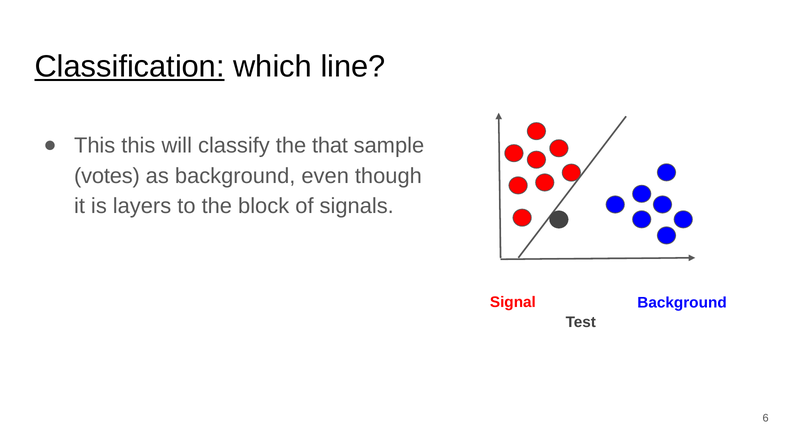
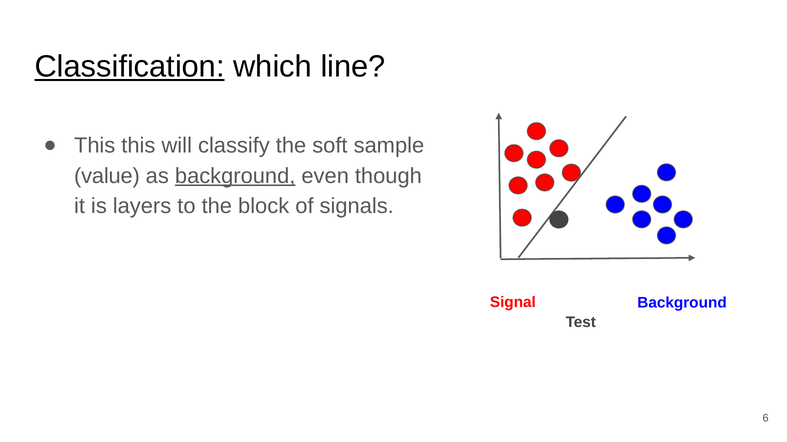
that: that -> soft (330, 146)
votes: votes -> value (107, 176)
background underline: none -> present (235, 176)
